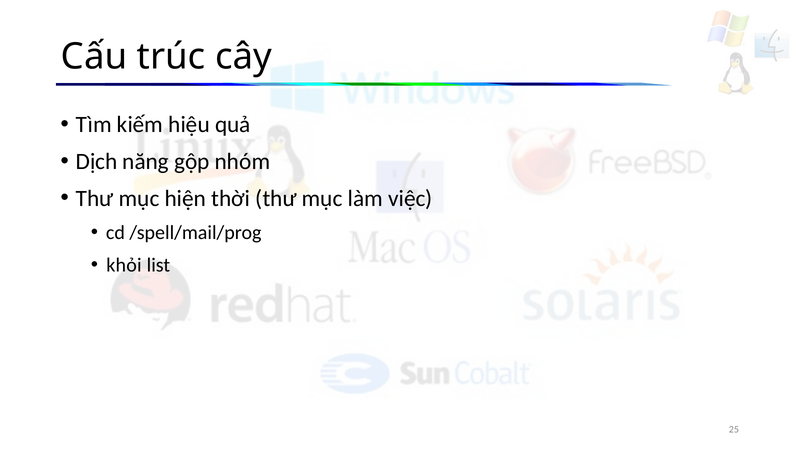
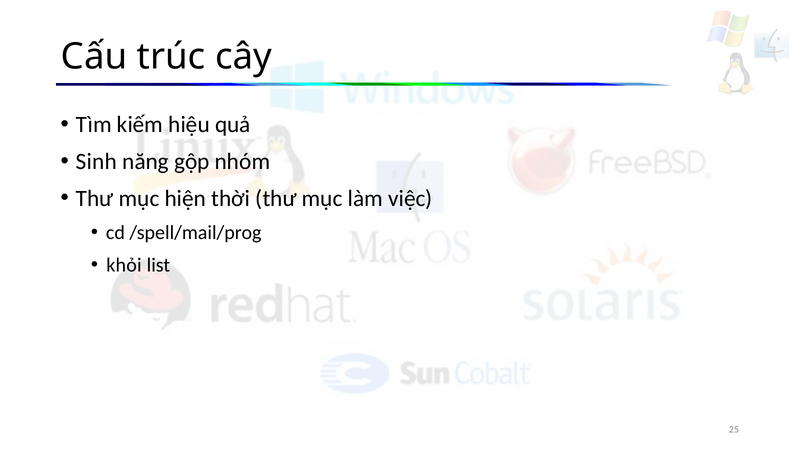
Dịch: Dịch -> Sinh (96, 162)
